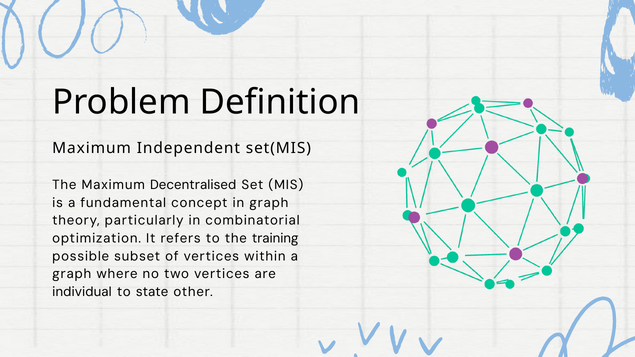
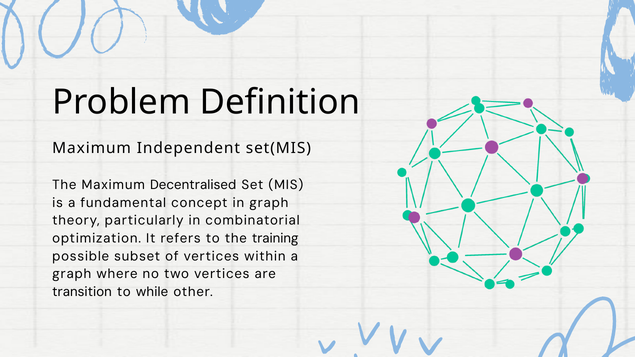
individual: individual -> transition (82, 292)
state: state -> while (152, 292)
